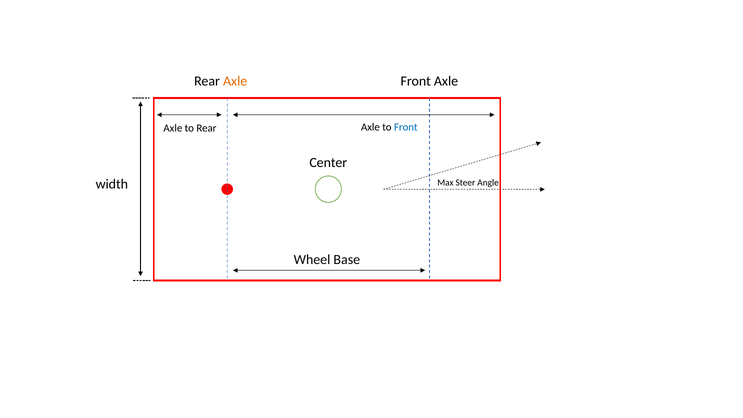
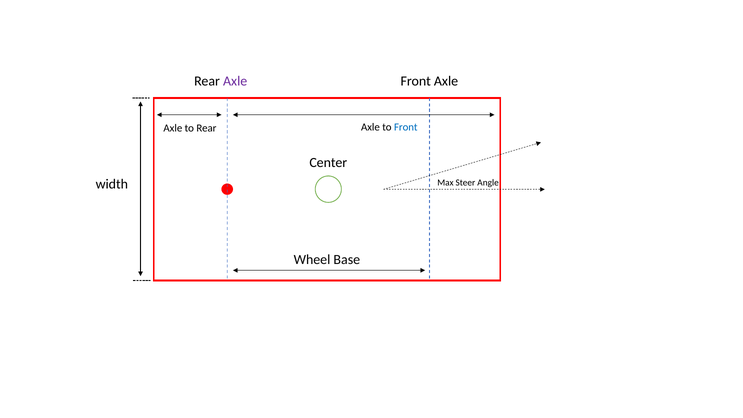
Axle colour: orange -> purple (235, 81)
